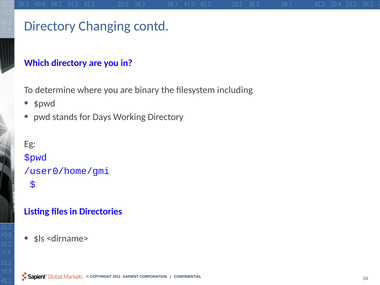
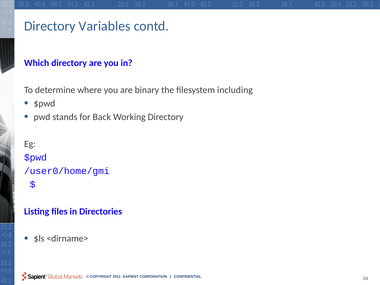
Changing: Changing -> Variables (105, 26)
Days: Days -> Back (102, 117)
